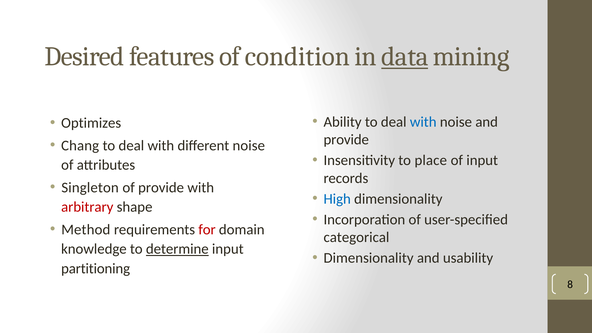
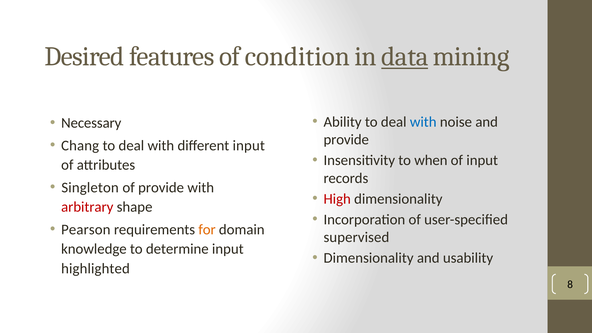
Optimizes: Optimizes -> Necessary (91, 123)
different noise: noise -> input (249, 146)
place: place -> when (431, 160)
High colour: blue -> red (337, 199)
Method: Method -> Pearson (86, 230)
for colour: red -> orange (207, 230)
categorical: categorical -> supervised (356, 237)
determine underline: present -> none (177, 249)
partitioning: partitioning -> highlighted (95, 269)
